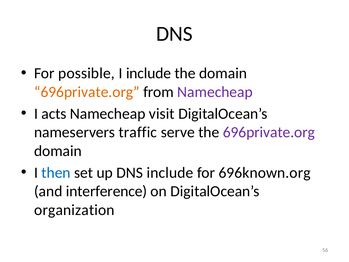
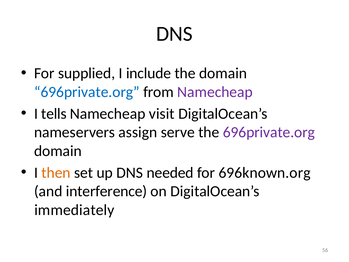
possible: possible -> supplied (87, 73)
696private.org colour: orange -> blue (87, 92)
acts: acts -> tells (54, 114)
traffic: traffic -> assign (138, 132)
then colour: blue -> orange (56, 173)
DNS include: include -> needed (170, 173)
organization: organization -> immediately (74, 210)
